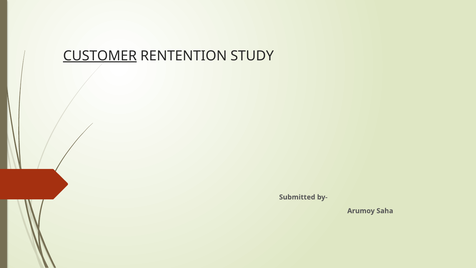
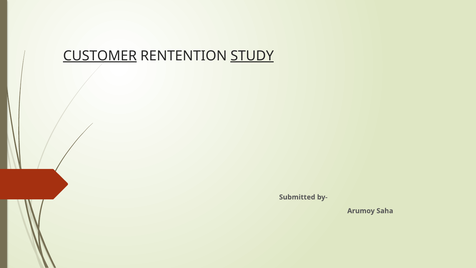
STUDY underline: none -> present (252, 56)
